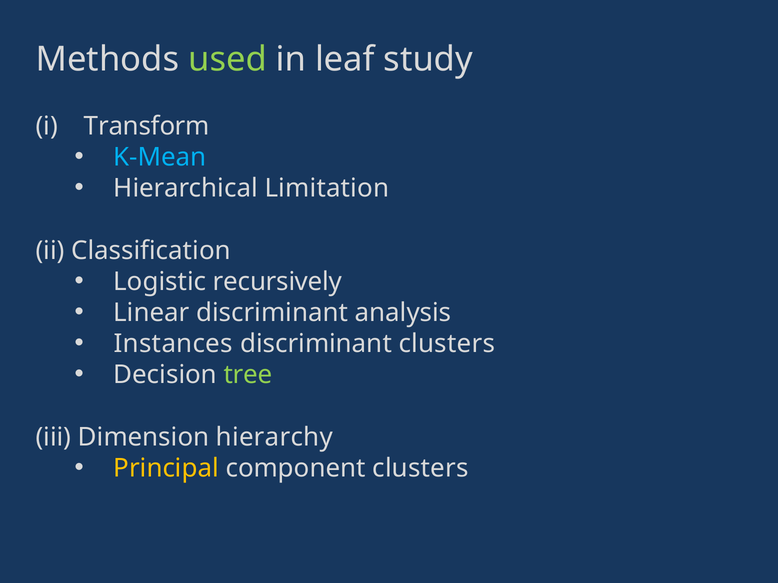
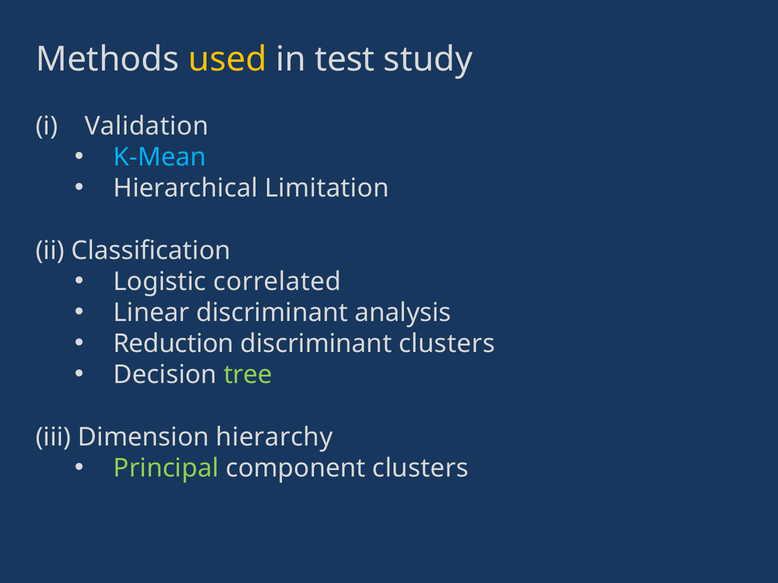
used colour: light green -> yellow (227, 59)
leaf: leaf -> test (345, 59)
Transform: Transform -> Validation (147, 126)
recursively: recursively -> correlated (277, 282)
Instances: Instances -> Reduction (174, 344)
Principal colour: yellow -> light green (166, 469)
